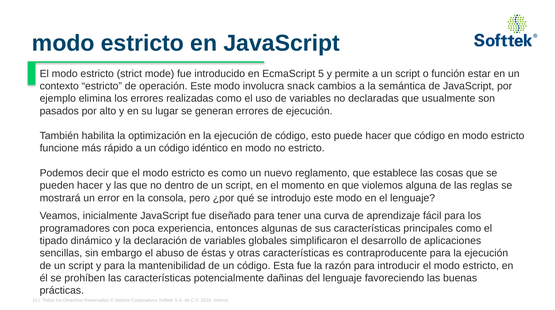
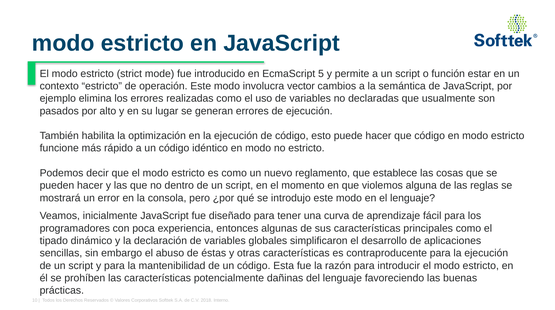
snack: snack -> vector (301, 86)
